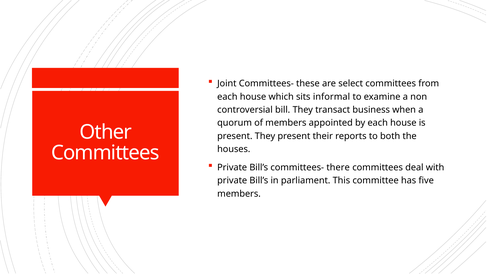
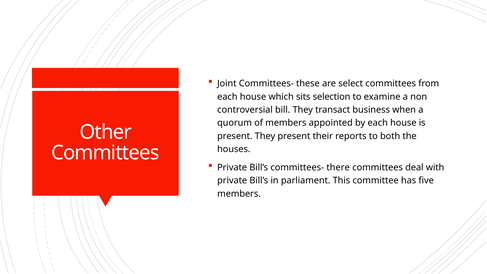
informal: informal -> selection (332, 97)
